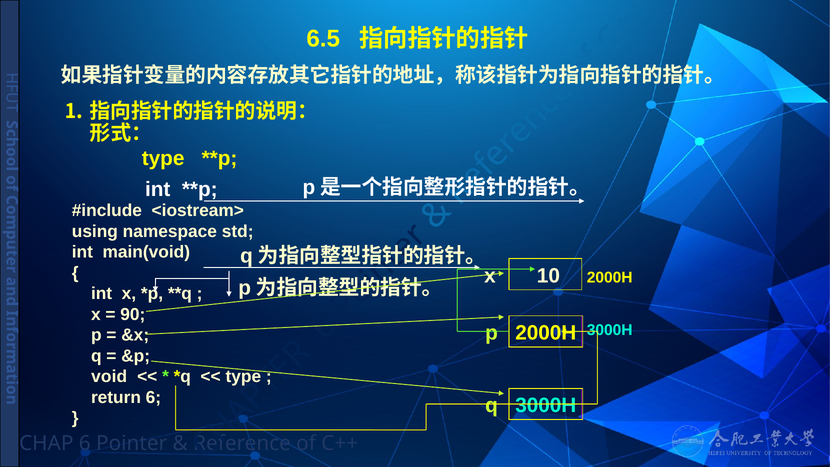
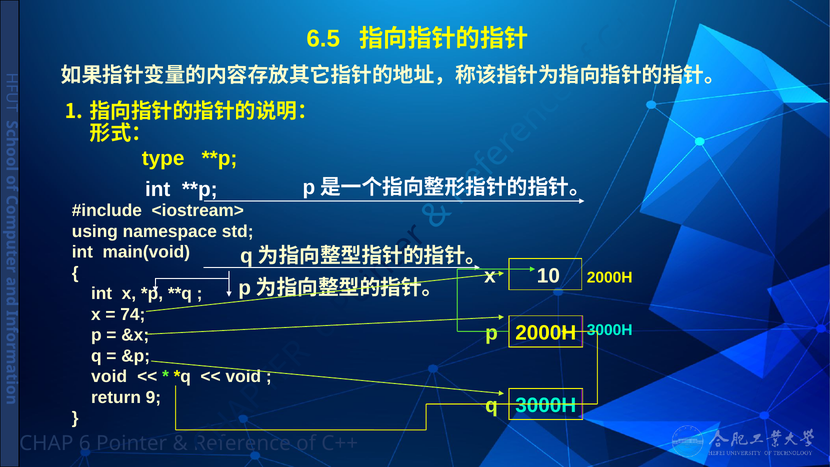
90: 90 -> 74 (133, 314)
type: type -> void (243, 377)
return 6: 6 -> 9 (153, 397)
